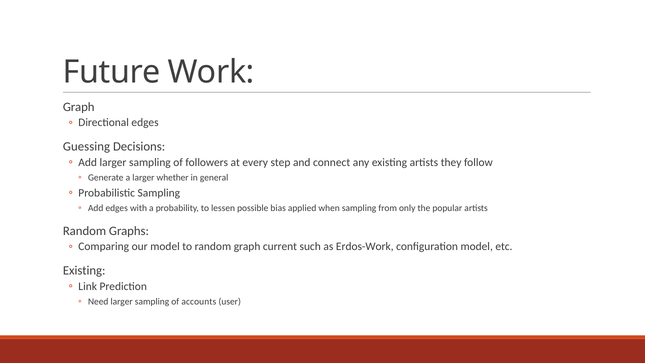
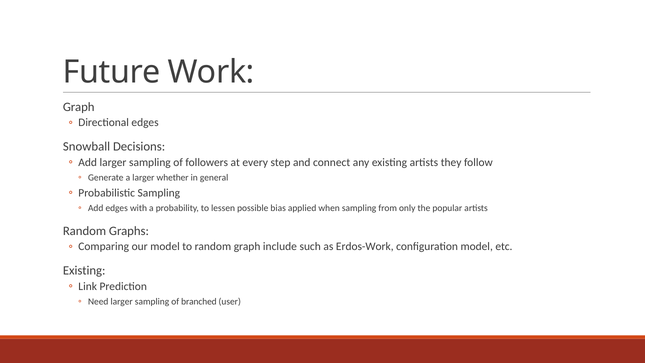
Guessing: Guessing -> Snowball (87, 146)
current: current -> include (280, 247)
accounts: accounts -> branched (199, 301)
